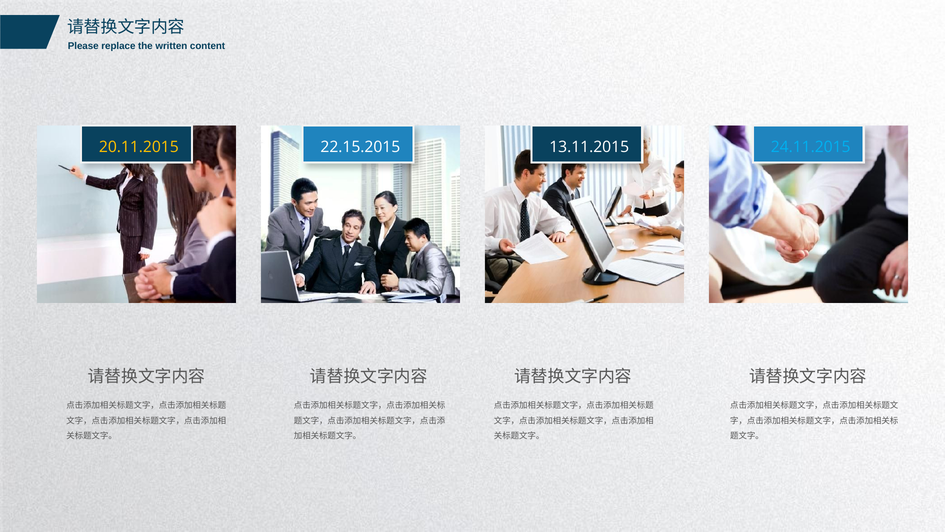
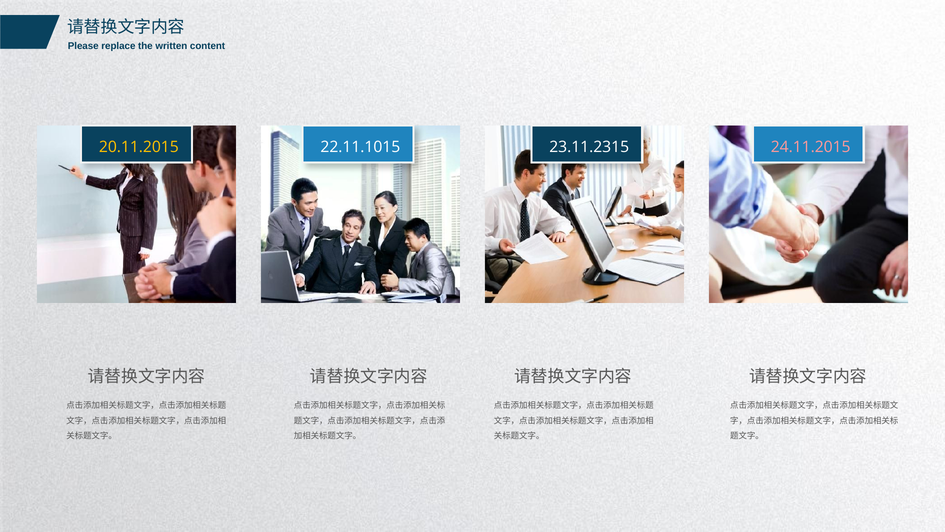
22.15.2015: 22.15.2015 -> 22.11.1015 (360, 147)
13.11.2015: 13.11.2015 -> 23.11.2315 (589, 147)
24.11.2015 colour: light blue -> pink (811, 147)
